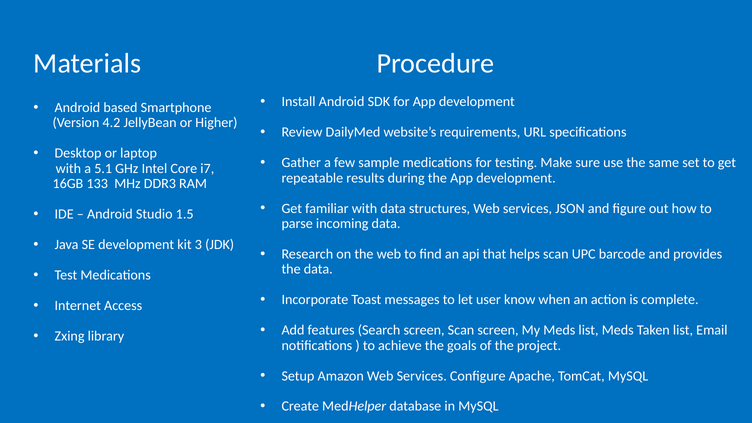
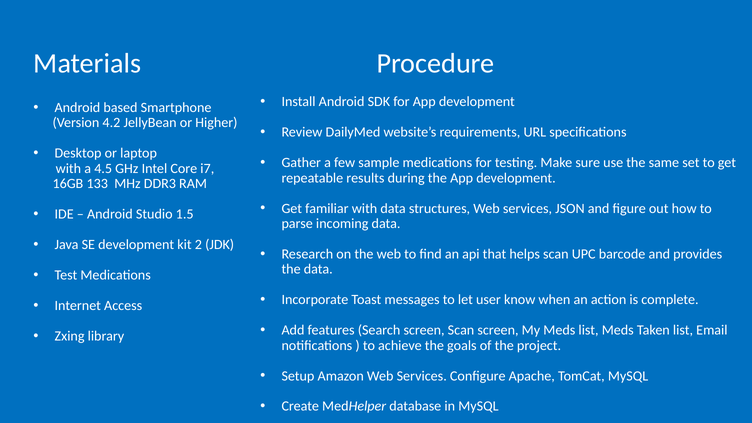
5.1: 5.1 -> 4.5 (103, 169)
3: 3 -> 2 (198, 245)
